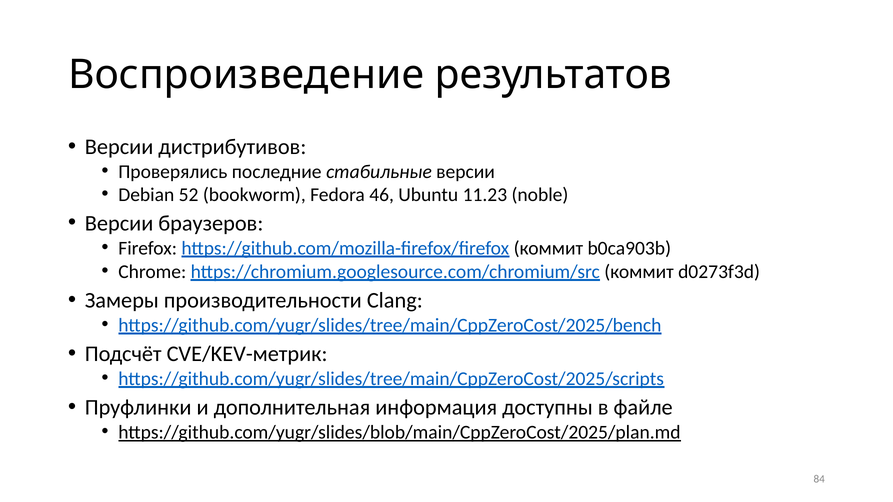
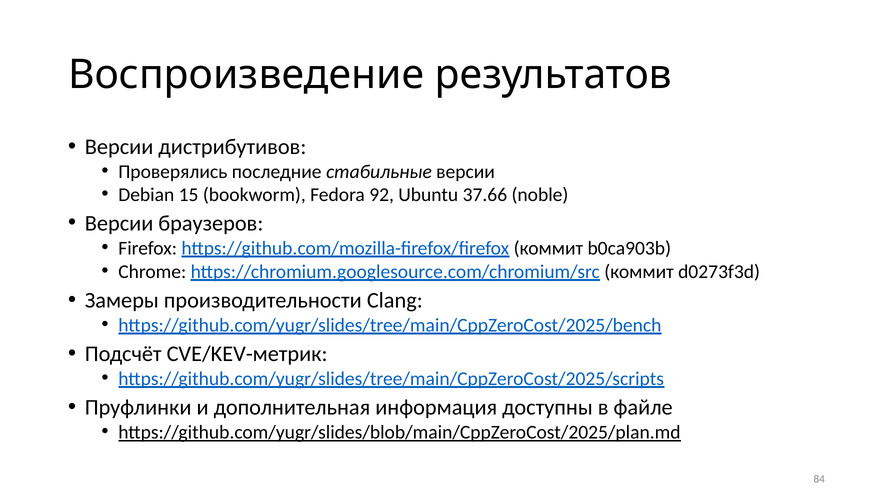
52: 52 -> 15 (189, 195)
46: 46 -> 92 (382, 195)
11.23: 11.23 -> 37.66 (485, 195)
